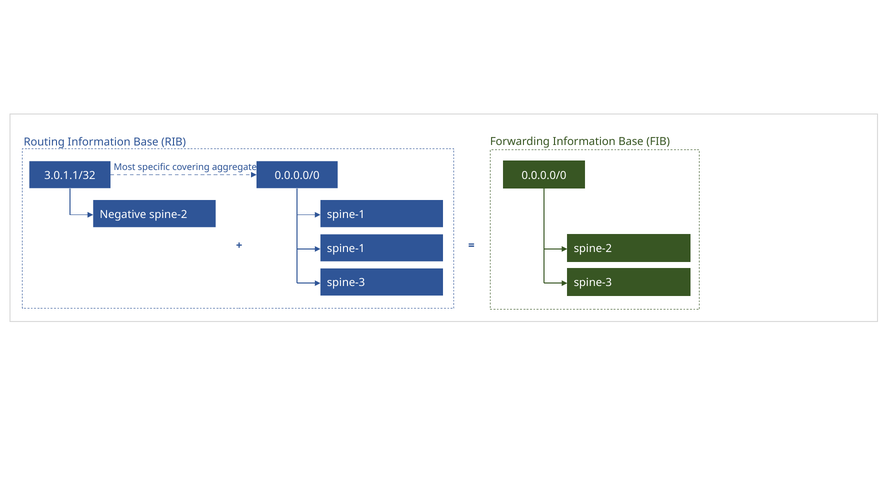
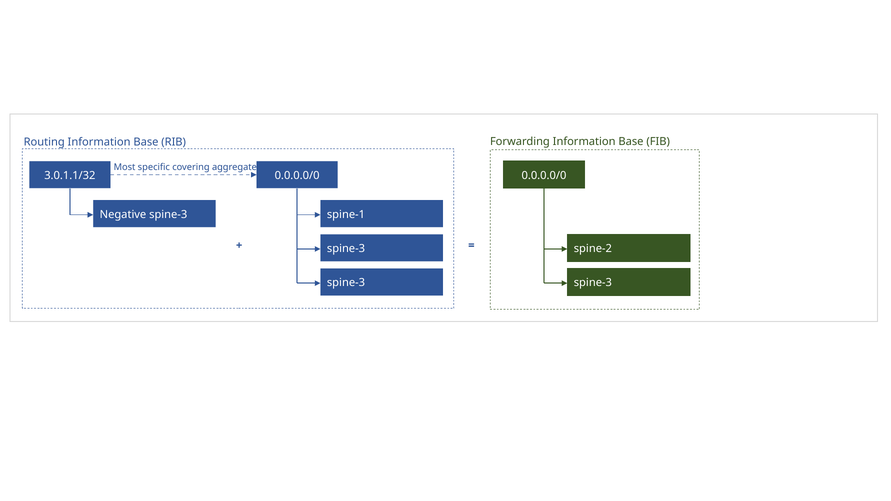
Negative spine-2: spine-2 -> spine-3 (168, 214)
spine-1: spine-1 -> spine-3 (346, 249)
